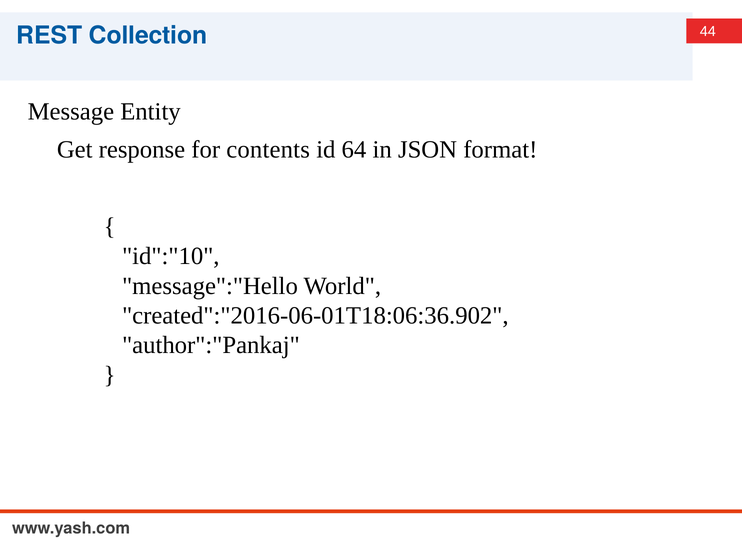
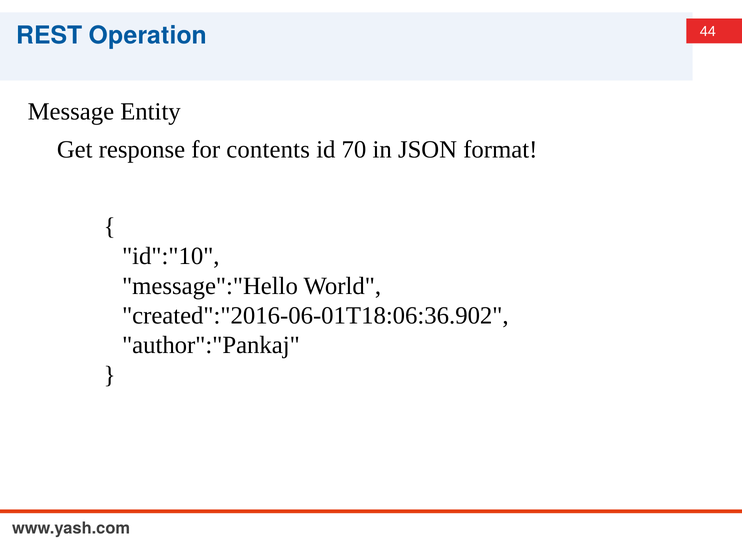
Collection: Collection -> Operation (148, 36)
64: 64 -> 70 (354, 149)
